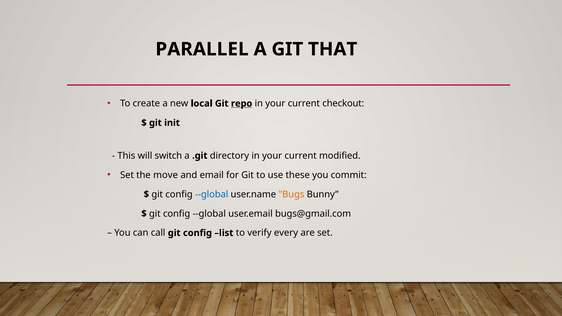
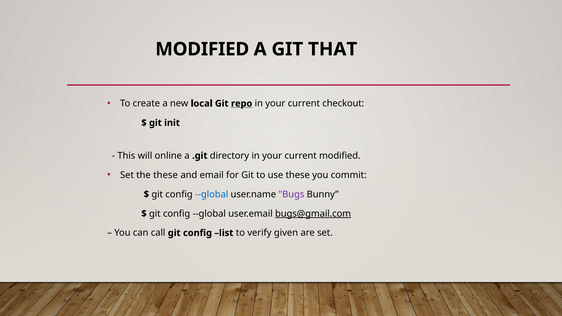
PARALLEL: PARALLEL -> MODIFIED (202, 49)
switch: switch -> online (168, 156)
the move: move -> these (166, 175)
Bugs colour: orange -> purple (291, 194)
bugs@gmail.com underline: none -> present (313, 214)
every: every -> given (286, 233)
